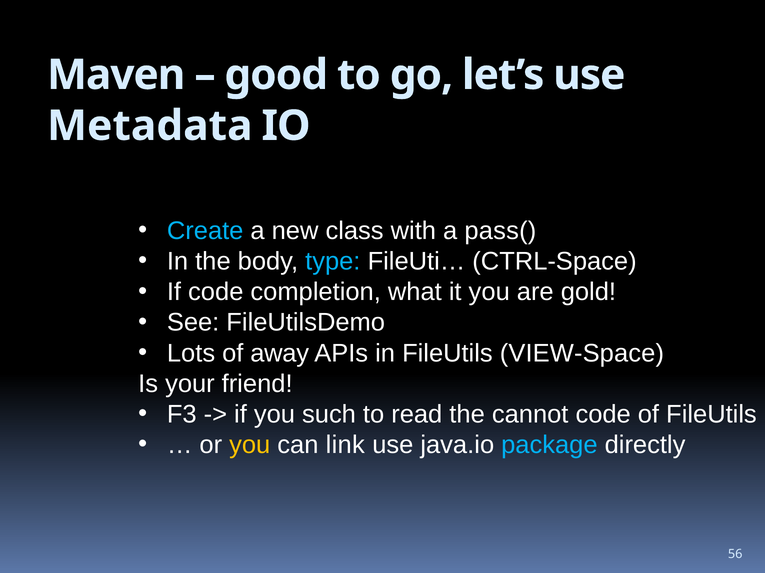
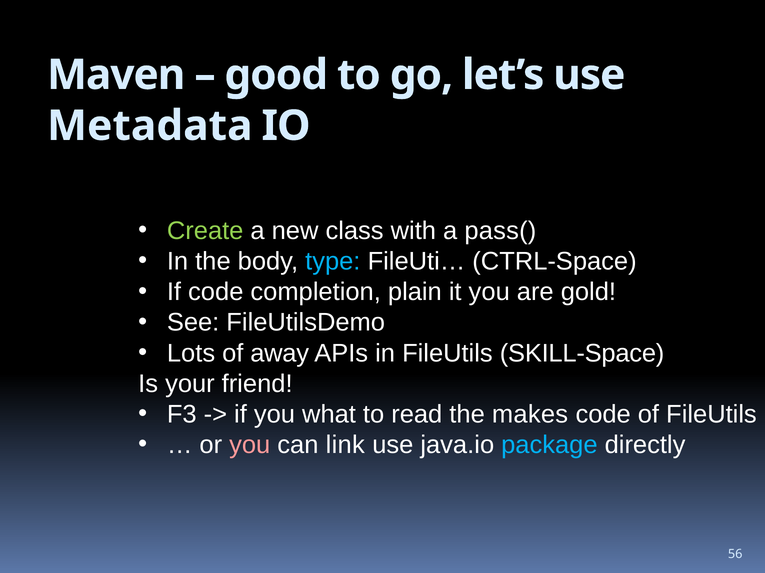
Create colour: light blue -> light green (205, 231)
what: what -> plain (415, 292)
VIEW-Space: VIEW-Space -> SKILL-Space (582, 354)
such: such -> what (329, 415)
cannot: cannot -> makes (530, 415)
you colour: yellow -> pink (250, 445)
